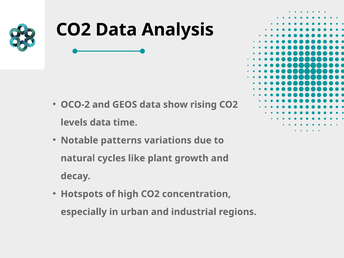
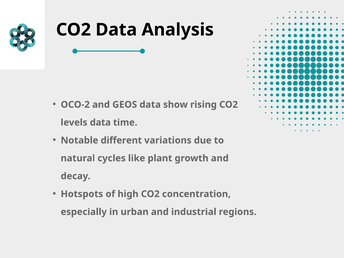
patterns: patterns -> different (121, 140)
